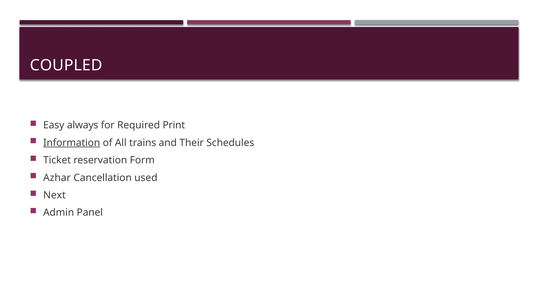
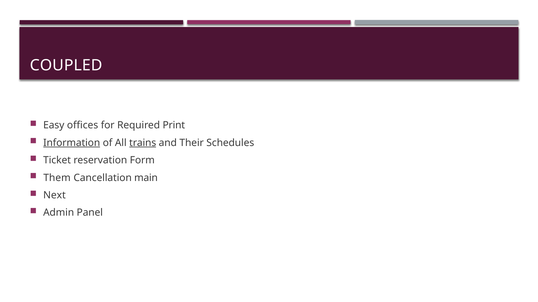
always: always -> offices (83, 126)
trains underline: none -> present (143, 143)
Azhar: Azhar -> Them (57, 178)
used: used -> main (146, 178)
